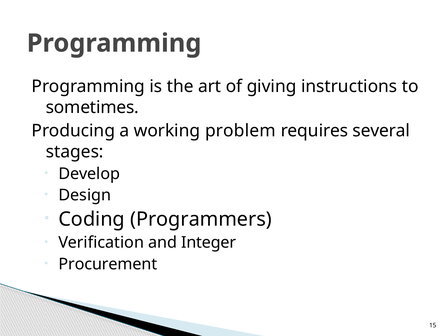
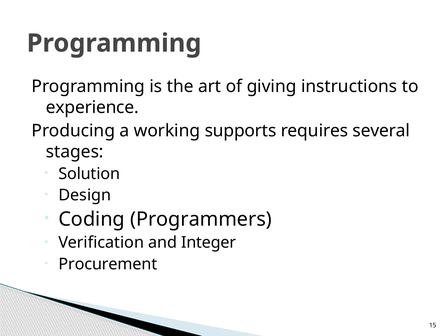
sometimes: sometimes -> experience (92, 107)
problem: problem -> supports (241, 131)
Develop: Develop -> Solution (89, 173)
